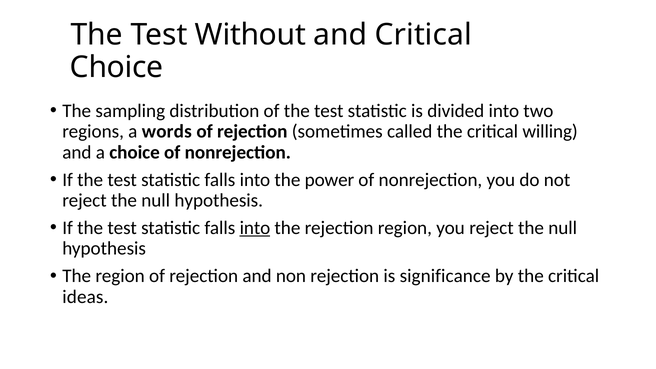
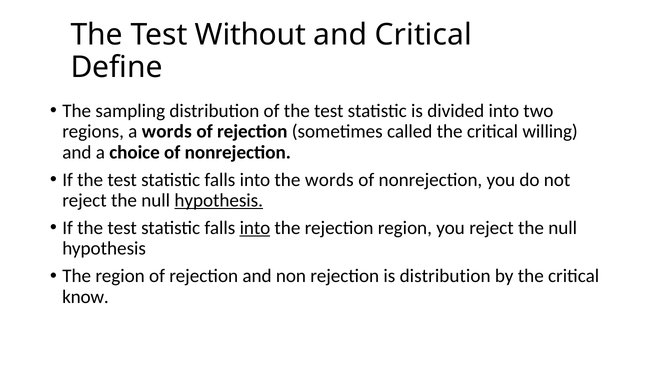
Choice: Choice -> Define (117, 67)
the power: power -> words (329, 180)
hypothesis underline: none -> present (219, 200)
is significance: significance -> distribution (445, 276)
ideas: ideas -> know (86, 297)
